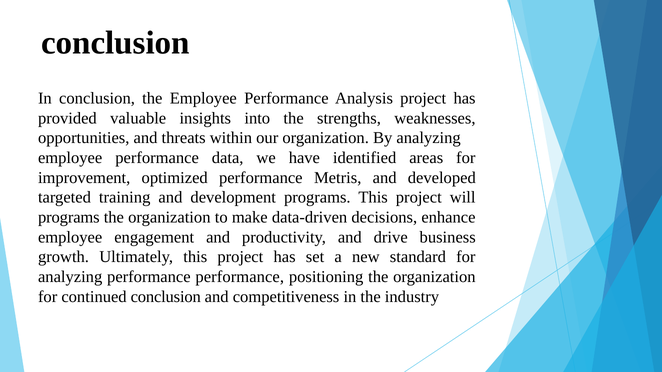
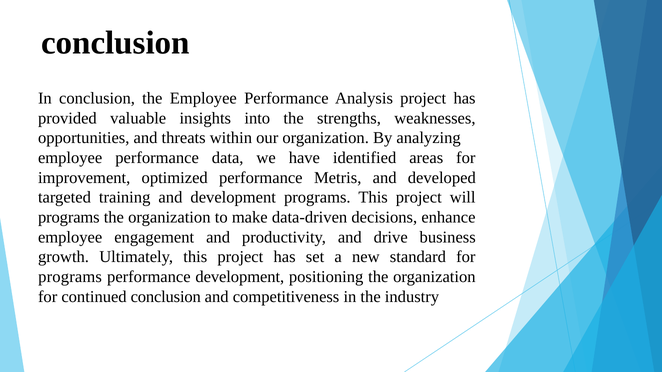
analyzing: analyzing -> programs (70, 277)
performance performance: performance -> development (240, 277)
